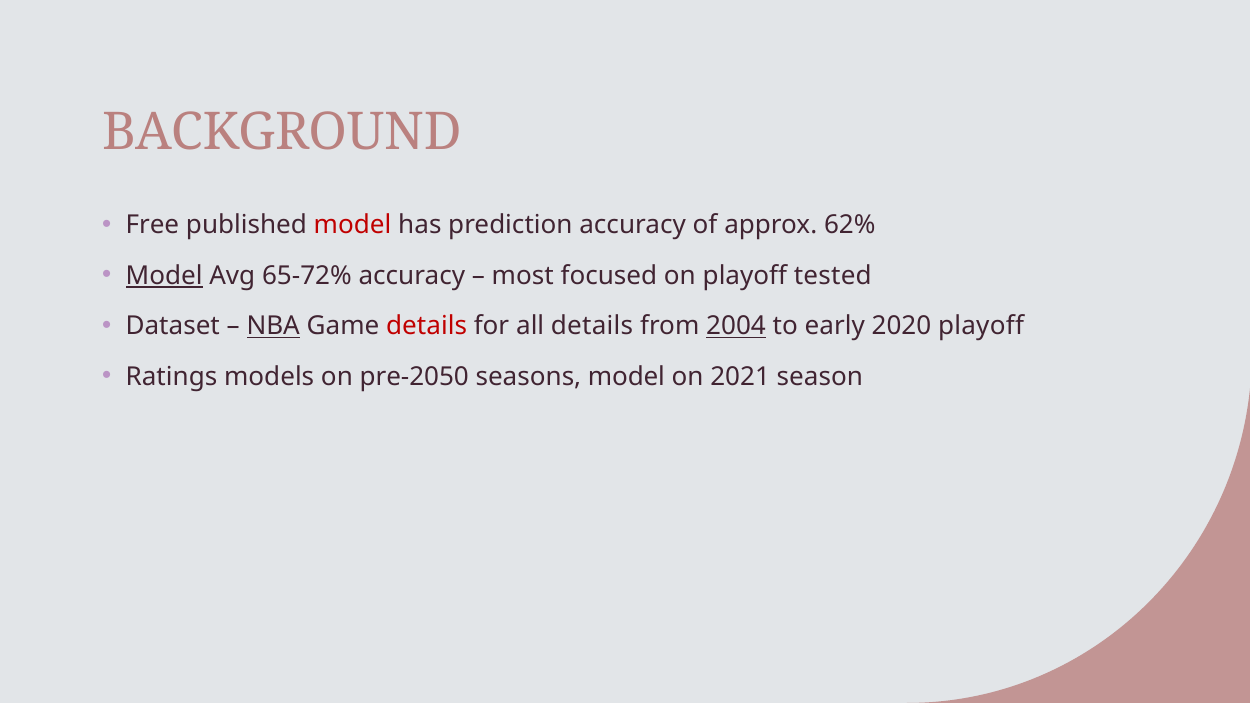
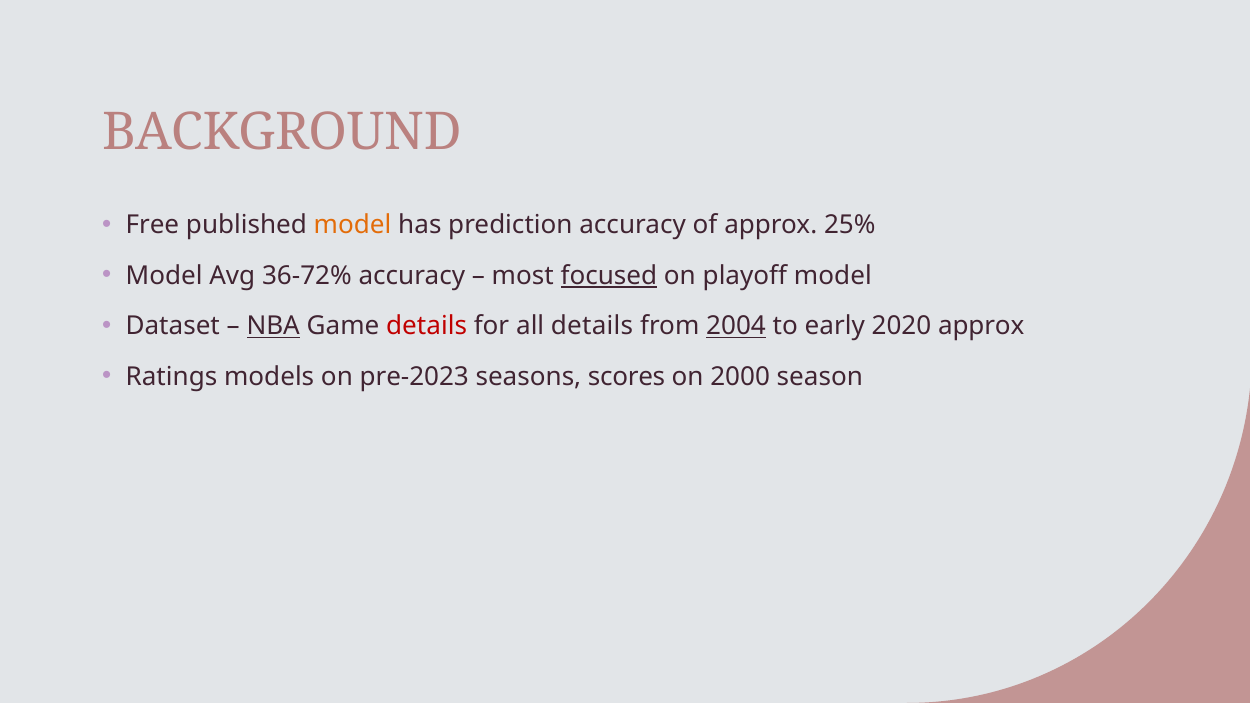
model colour: red -> orange (353, 225)
62%: 62% -> 25% (850, 225)
Model underline: present -> none (164, 276)
65-72%: 65-72% -> 36-72% (307, 276)
focused underline: none -> present (609, 276)
playoff tested: tested -> model (833, 276)
2020 playoff: playoff -> approx (981, 326)
pre-2050: pre-2050 -> pre-2023 (414, 377)
seasons model: model -> scores (627, 377)
2021: 2021 -> 2000 (740, 377)
